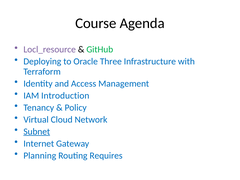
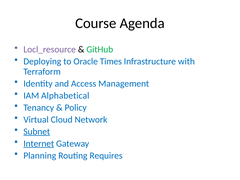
Three: Three -> Times (111, 61)
Introduction: Introduction -> Alphabetical (65, 96)
Internet underline: none -> present (39, 144)
